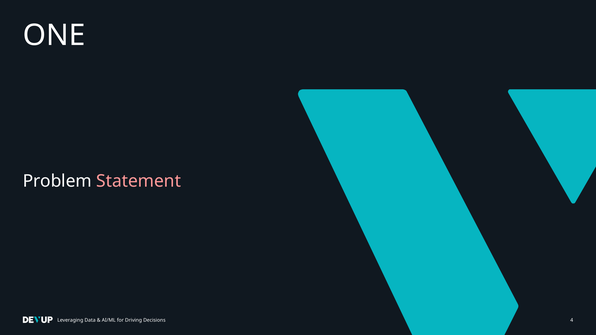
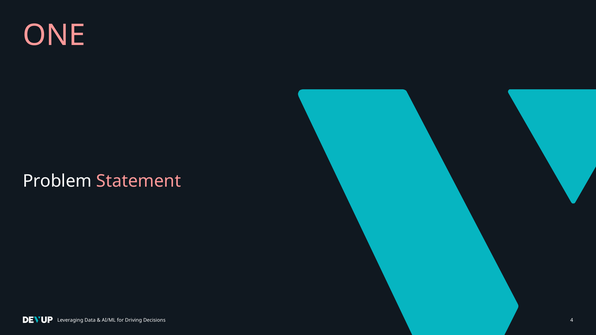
ONE colour: white -> pink (54, 35)
